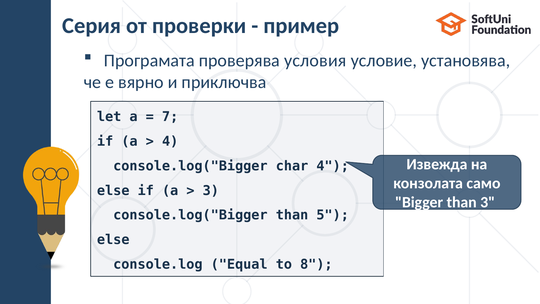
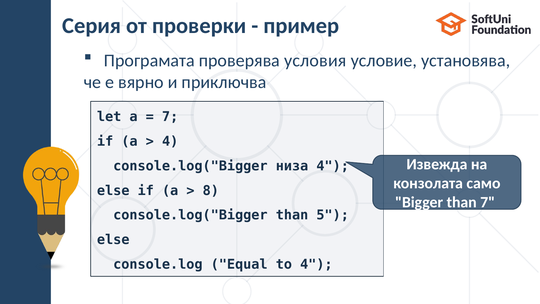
char: char -> низа (292, 166)
3: 3 -> 8 (211, 190)
than 3: 3 -> 7 (488, 202)
to 8: 8 -> 4 (316, 264)
